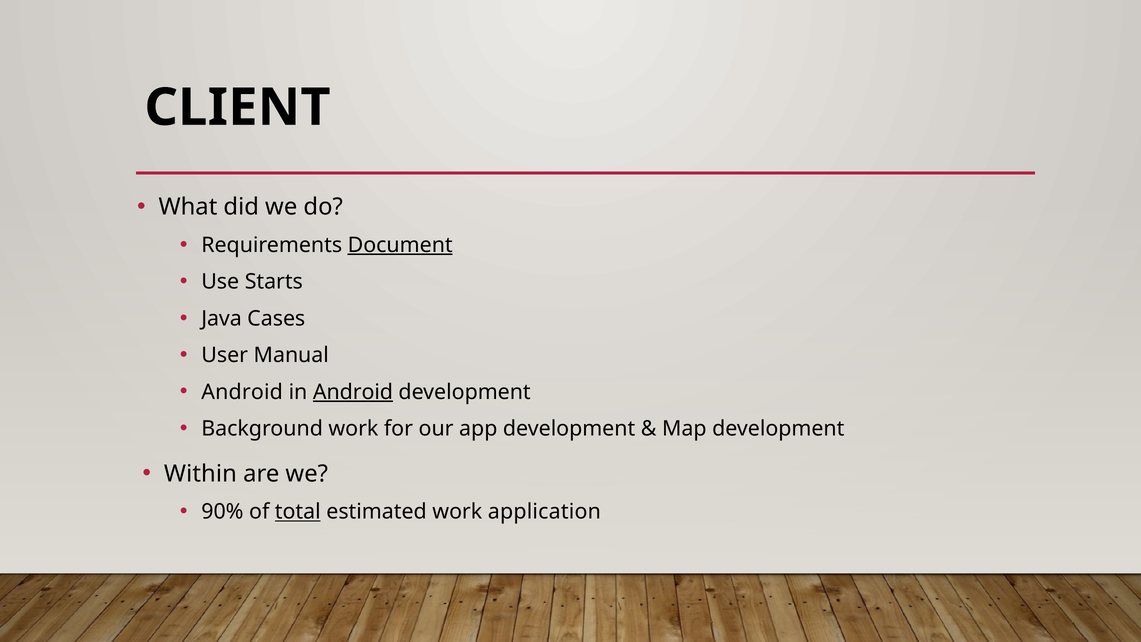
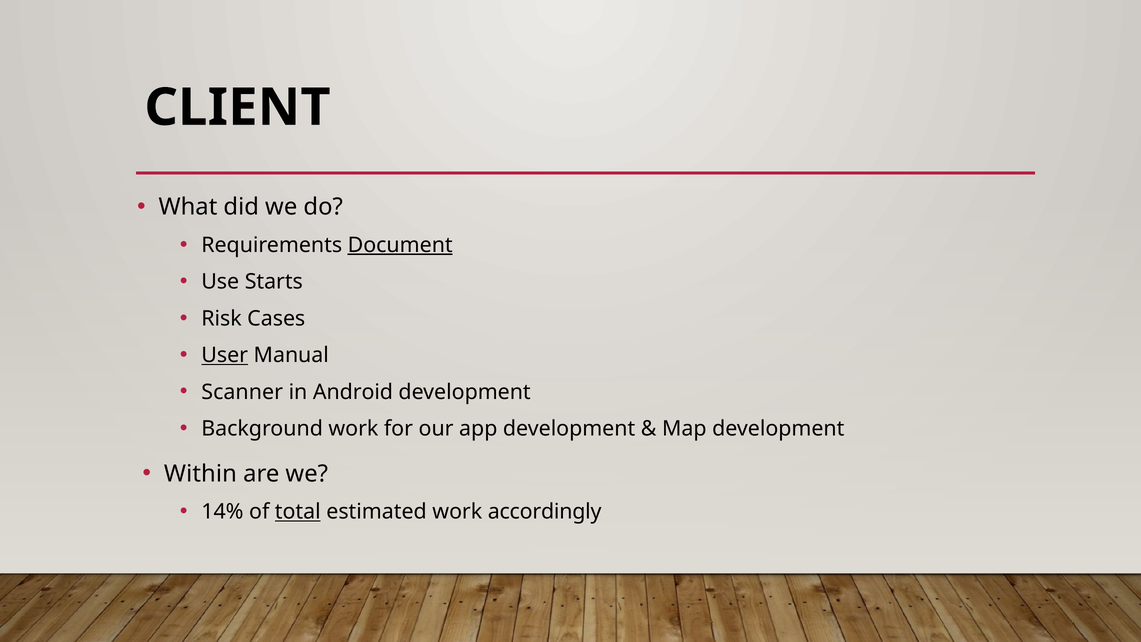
Java: Java -> Risk (222, 318)
User underline: none -> present (225, 355)
Android: Android -> Scanner (242, 392)
Android underline: present -> none (353, 392)
90%: 90% -> 14% (222, 512)
application: application -> accordingly (545, 512)
